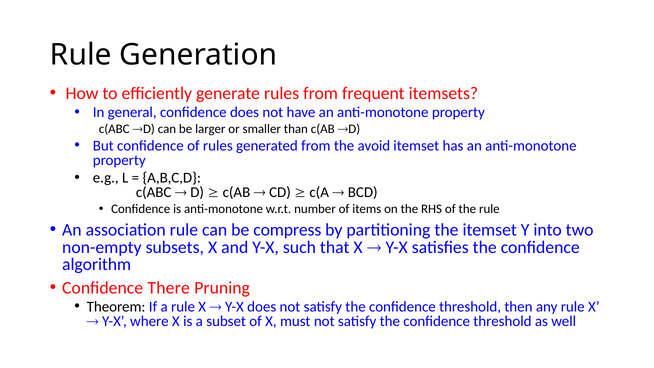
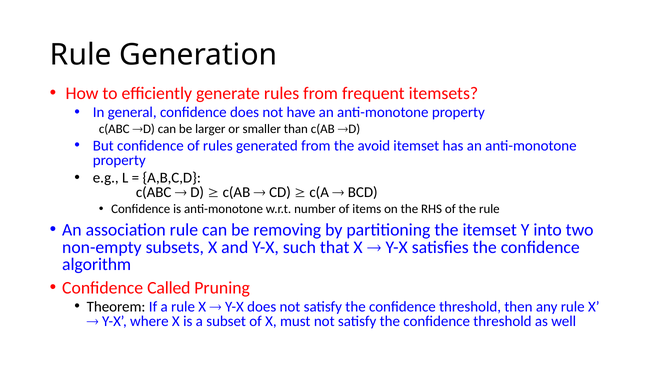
compress: compress -> removing (287, 230)
There: There -> Called (169, 288)
